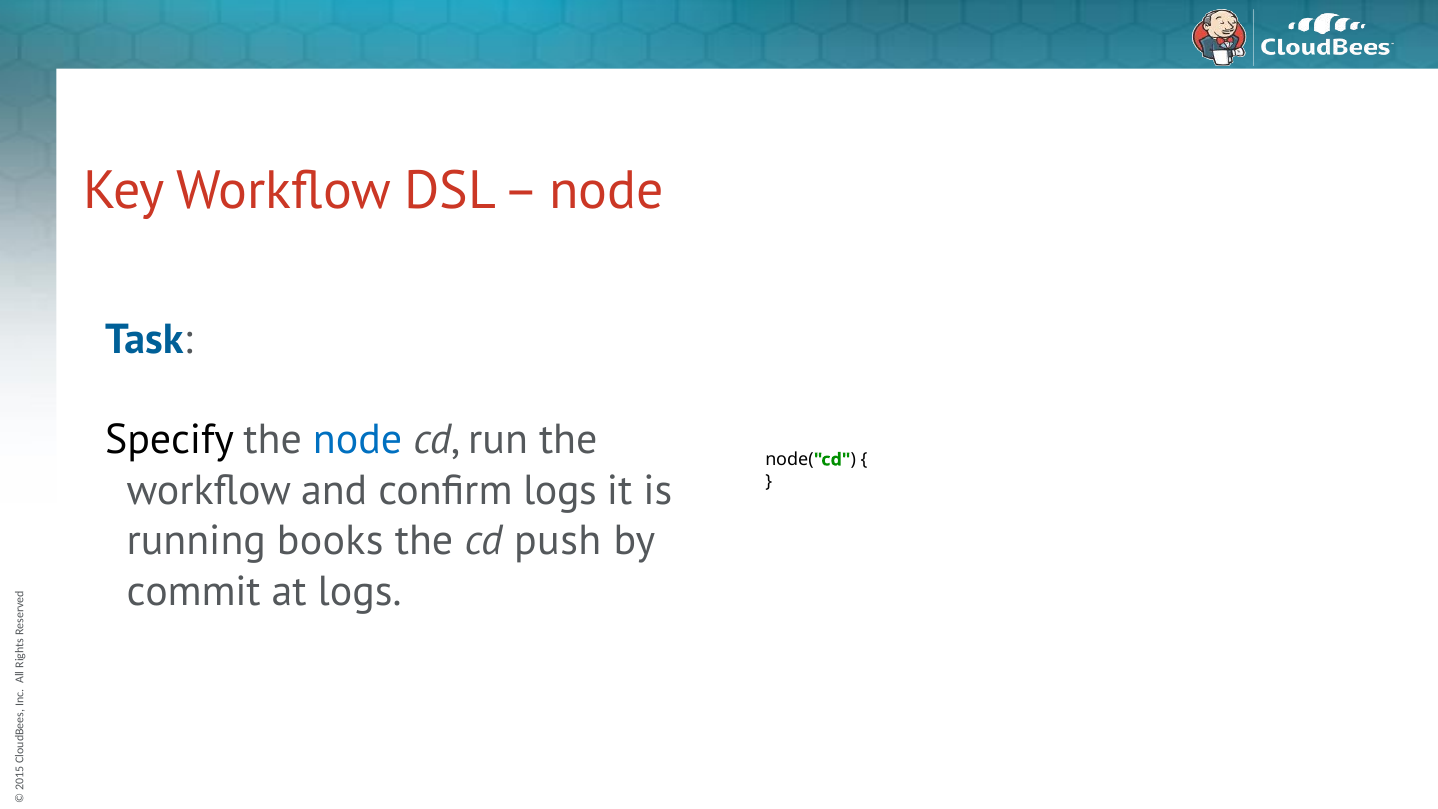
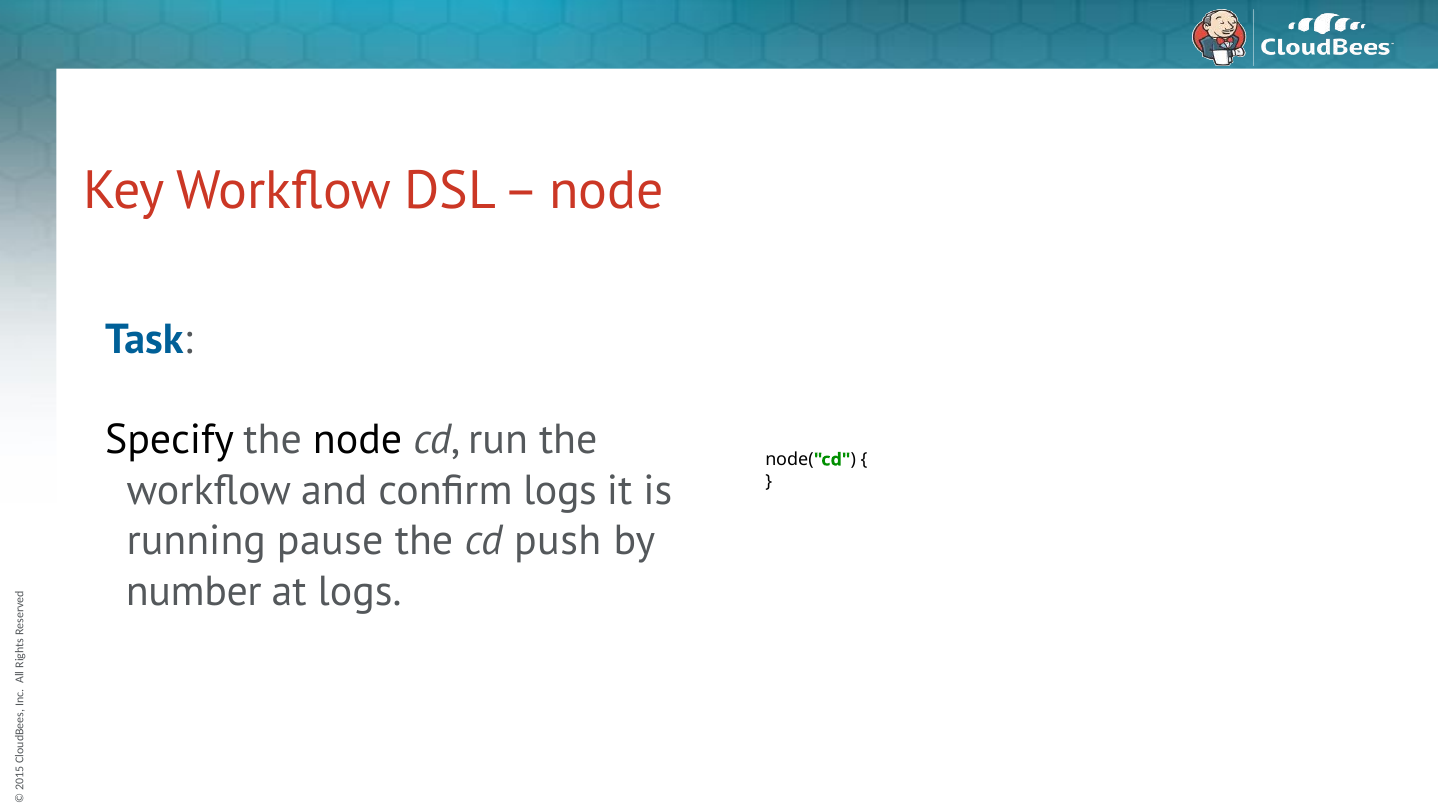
node colour: blue -> black (358, 440)
books: books -> pause (330, 541)
commit: commit -> number (194, 591)
